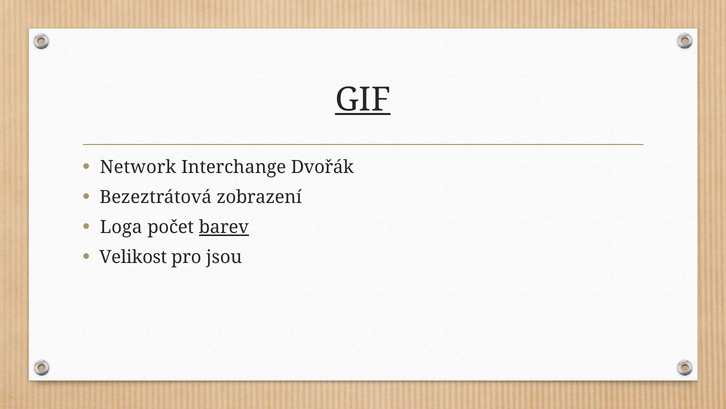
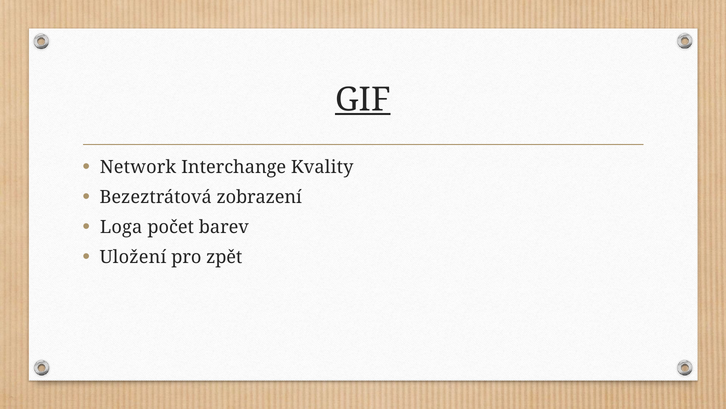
Dvořák: Dvořák -> Kvality (322, 167)
barev underline: present -> none (224, 227)
Velikost: Velikost -> Uložení (133, 257)
jsou: jsou -> zpět (224, 257)
